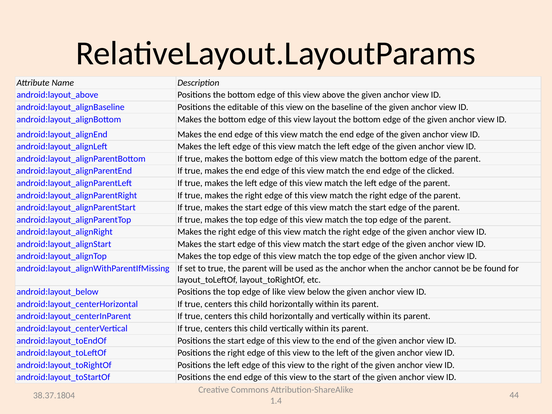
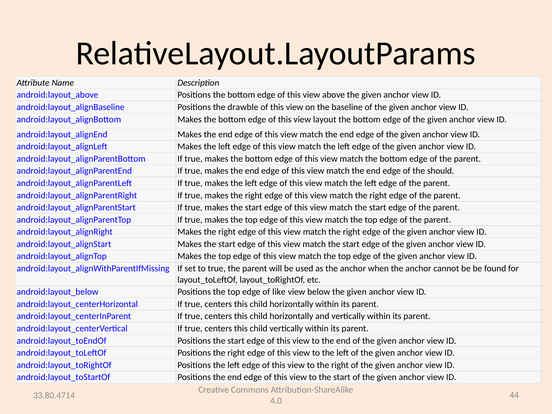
editable: editable -> drawble (243, 107)
clicked: clicked -> should (441, 171)
38.37.1804: 38.37.1804 -> 33.80.4714 (54, 395)
1.4: 1.4 -> 4.0 (276, 401)
